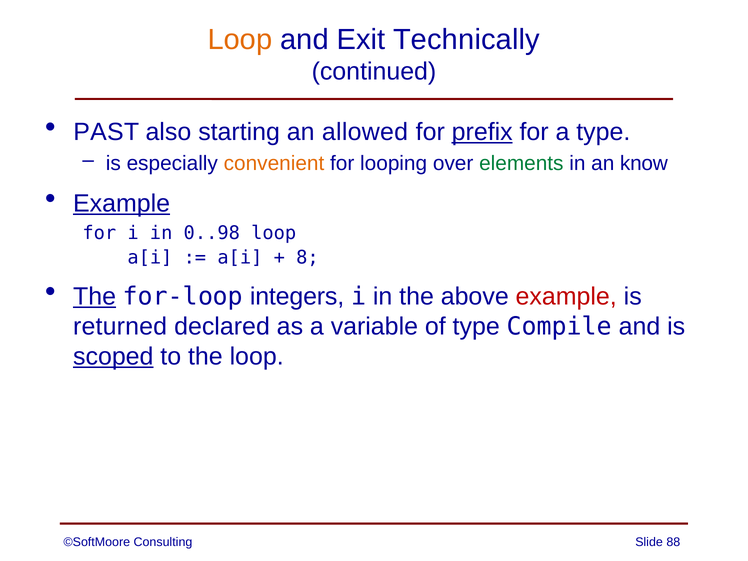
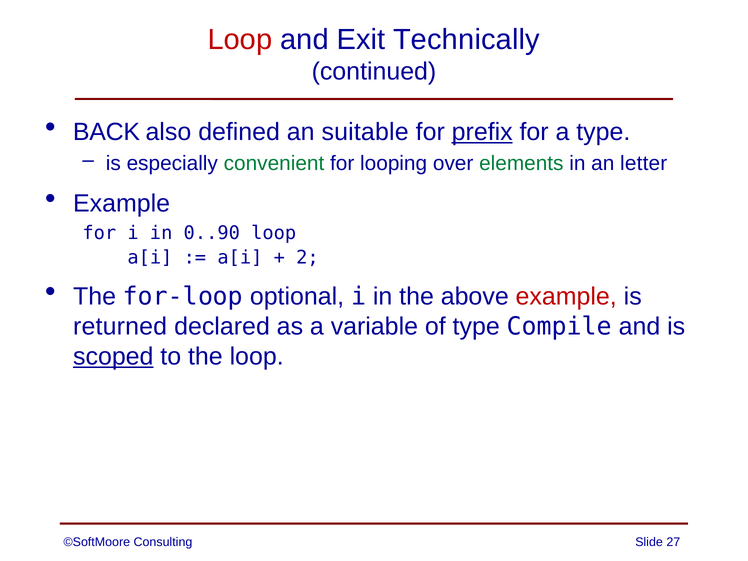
Loop colour: orange -> red (240, 39)
PAST: PAST -> BACK (106, 132)
starting: starting -> defined (239, 132)
allowed: allowed -> suitable (365, 132)
convenient colour: orange -> green (274, 163)
know: know -> letter (644, 163)
Example underline: present -> none (122, 204)
0..98: 0..98 -> 0..90 (212, 233)
8: 8 -> 2 (307, 258)
The underline: present -> none (95, 297)
integers: integers -> optional (297, 297)
88: 88 -> 27 (673, 542)
